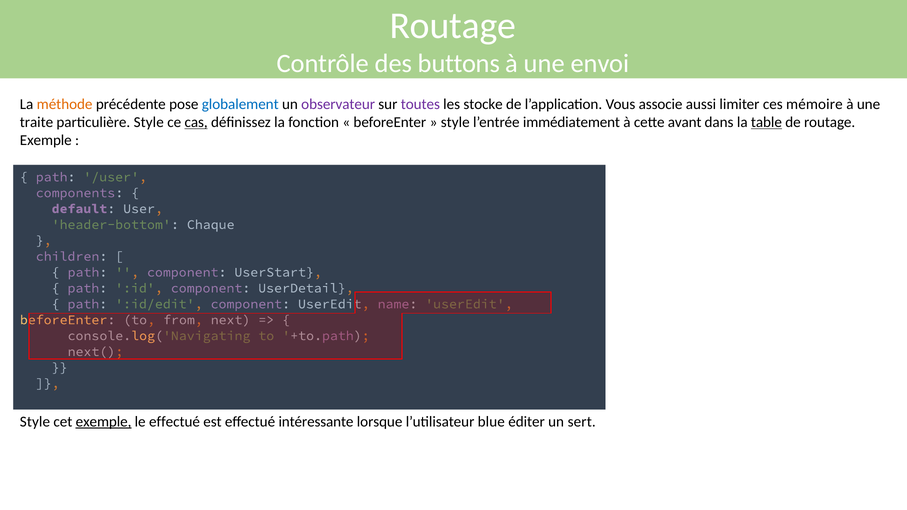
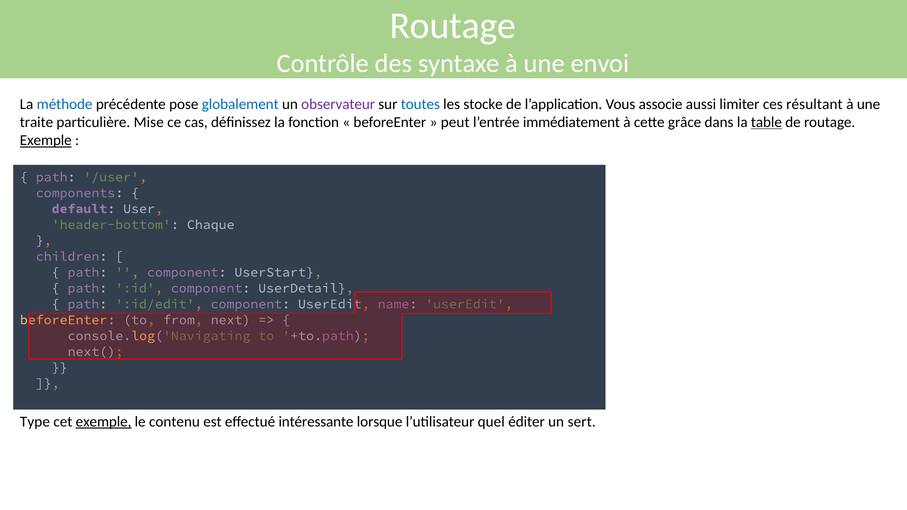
buttons: buttons -> syntaxe (459, 64)
méthode colour: orange -> blue (65, 104)
toutes colour: purple -> blue (420, 104)
mémoire: mémoire -> résultant (814, 104)
particulière Style: Style -> Mise (149, 122)
cas underline: present -> none (196, 122)
style: style -> peut (455, 122)
avant: avant -> grâce (685, 122)
Exemple underline: none -> present (46, 140)
Style: Style -> Type (35, 422)
le effectué: effectué -> contenu (174, 422)
blue: blue -> quel (491, 422)
